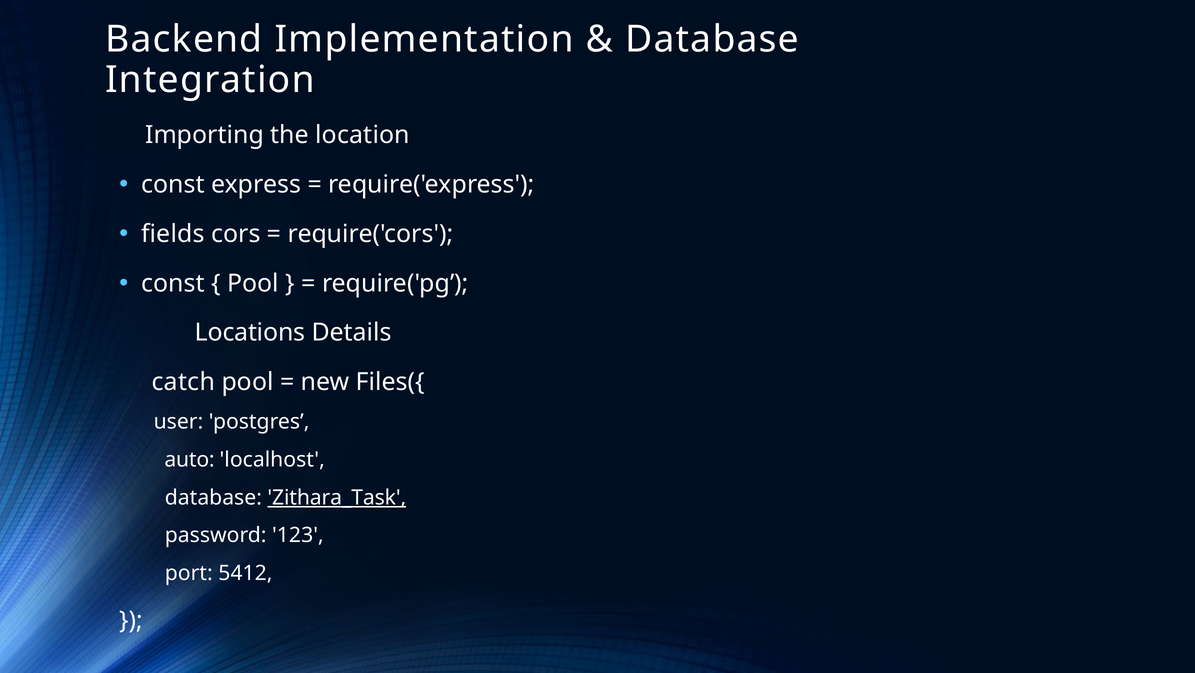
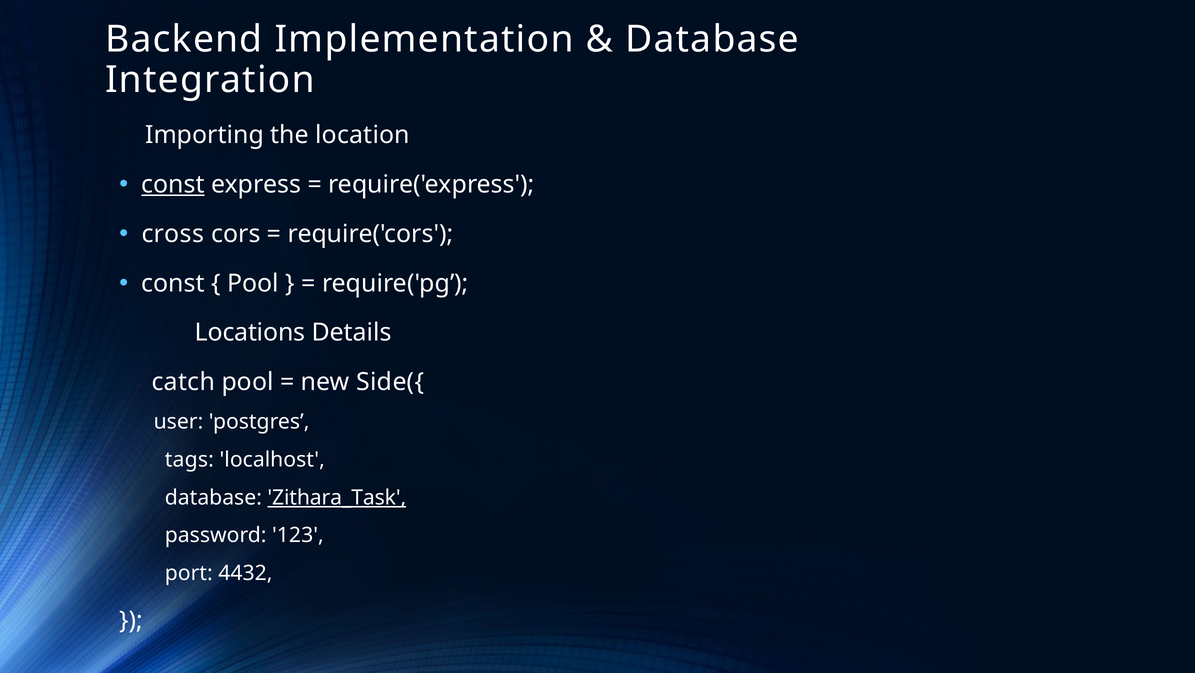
const underline: none -> present (173, 184)
fields: fields -> cross (173, 234)
Files({: Files({ -> Side({ (390, 382)
auto: auto -> tags (189, 459)
5412: 5412 -> 4432 (245, 573)
